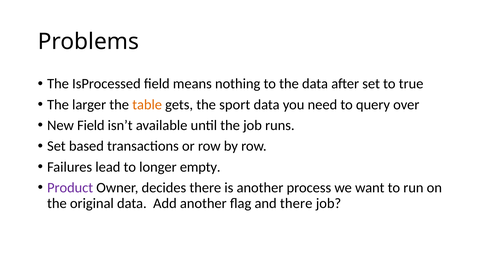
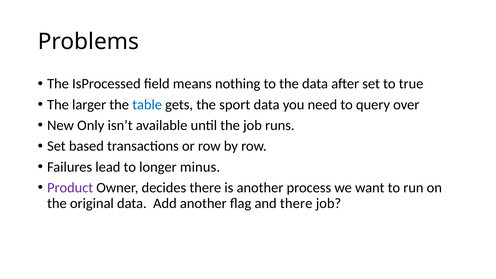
table colour: orange -> blue (147, 105)
New Field: Field -> Only (91, 125)
empty: empty -> minus (200, 167)
